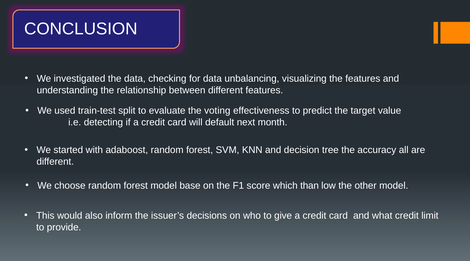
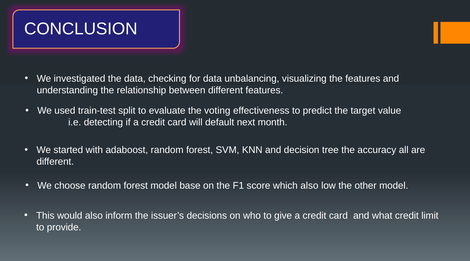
which than: than -> also (309, 186)
